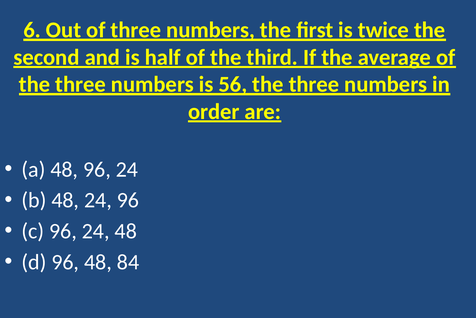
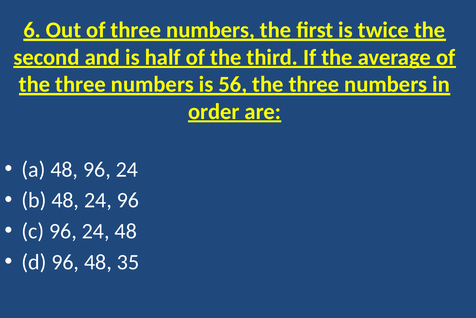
84: 84 -> 35 (128, 262)
